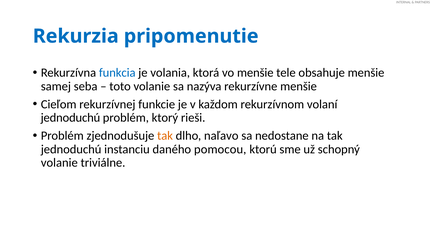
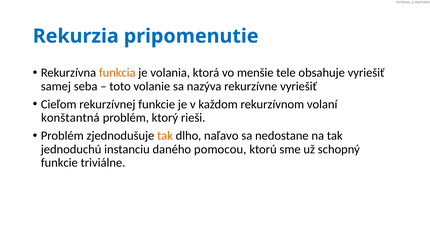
funkcia colour: blue -> orange (117, 73)
obsahuje menšie: menšie -> vyriešiť (366, 73)
rekurzívne menšie: menšie -> vyriešiť (299, 86)
jednoduchú: jednoduchú -> konštantná (70, 118)
volanie: volanie -> funkcie (59, 163)
